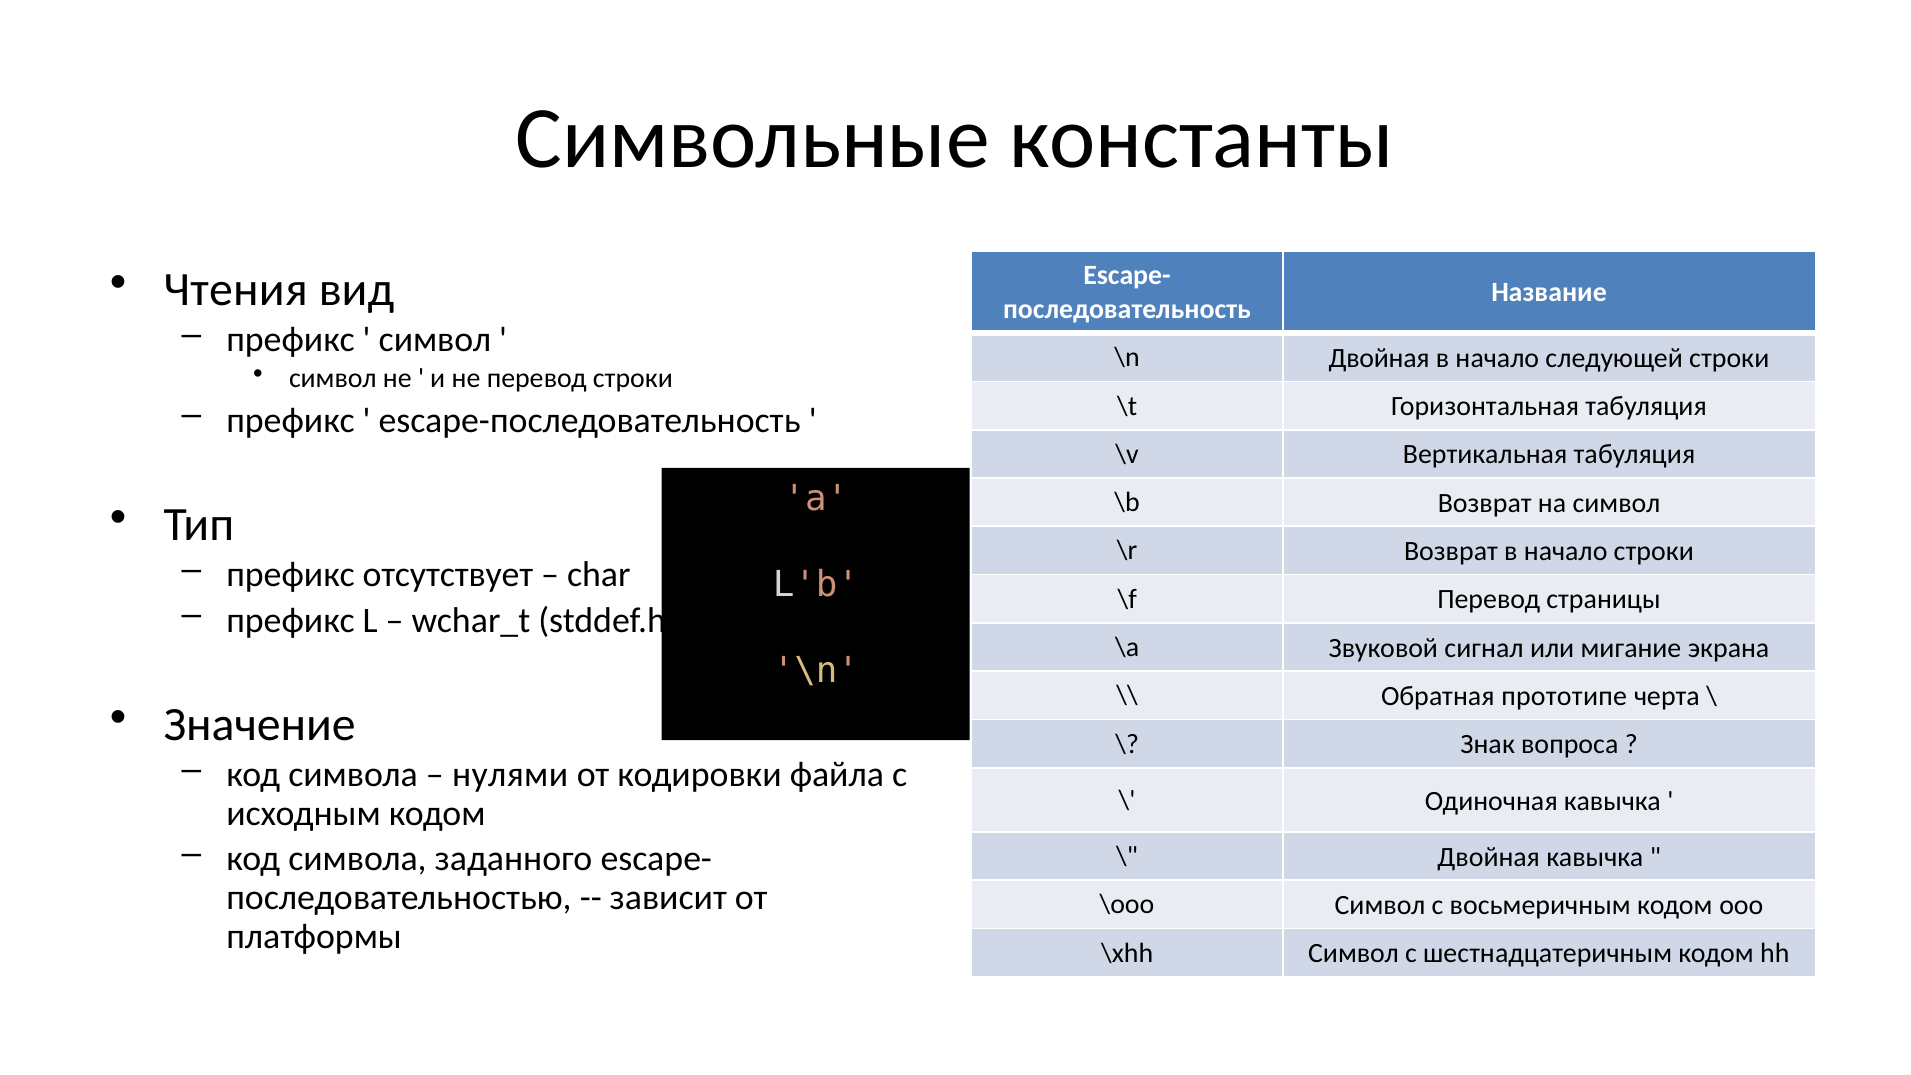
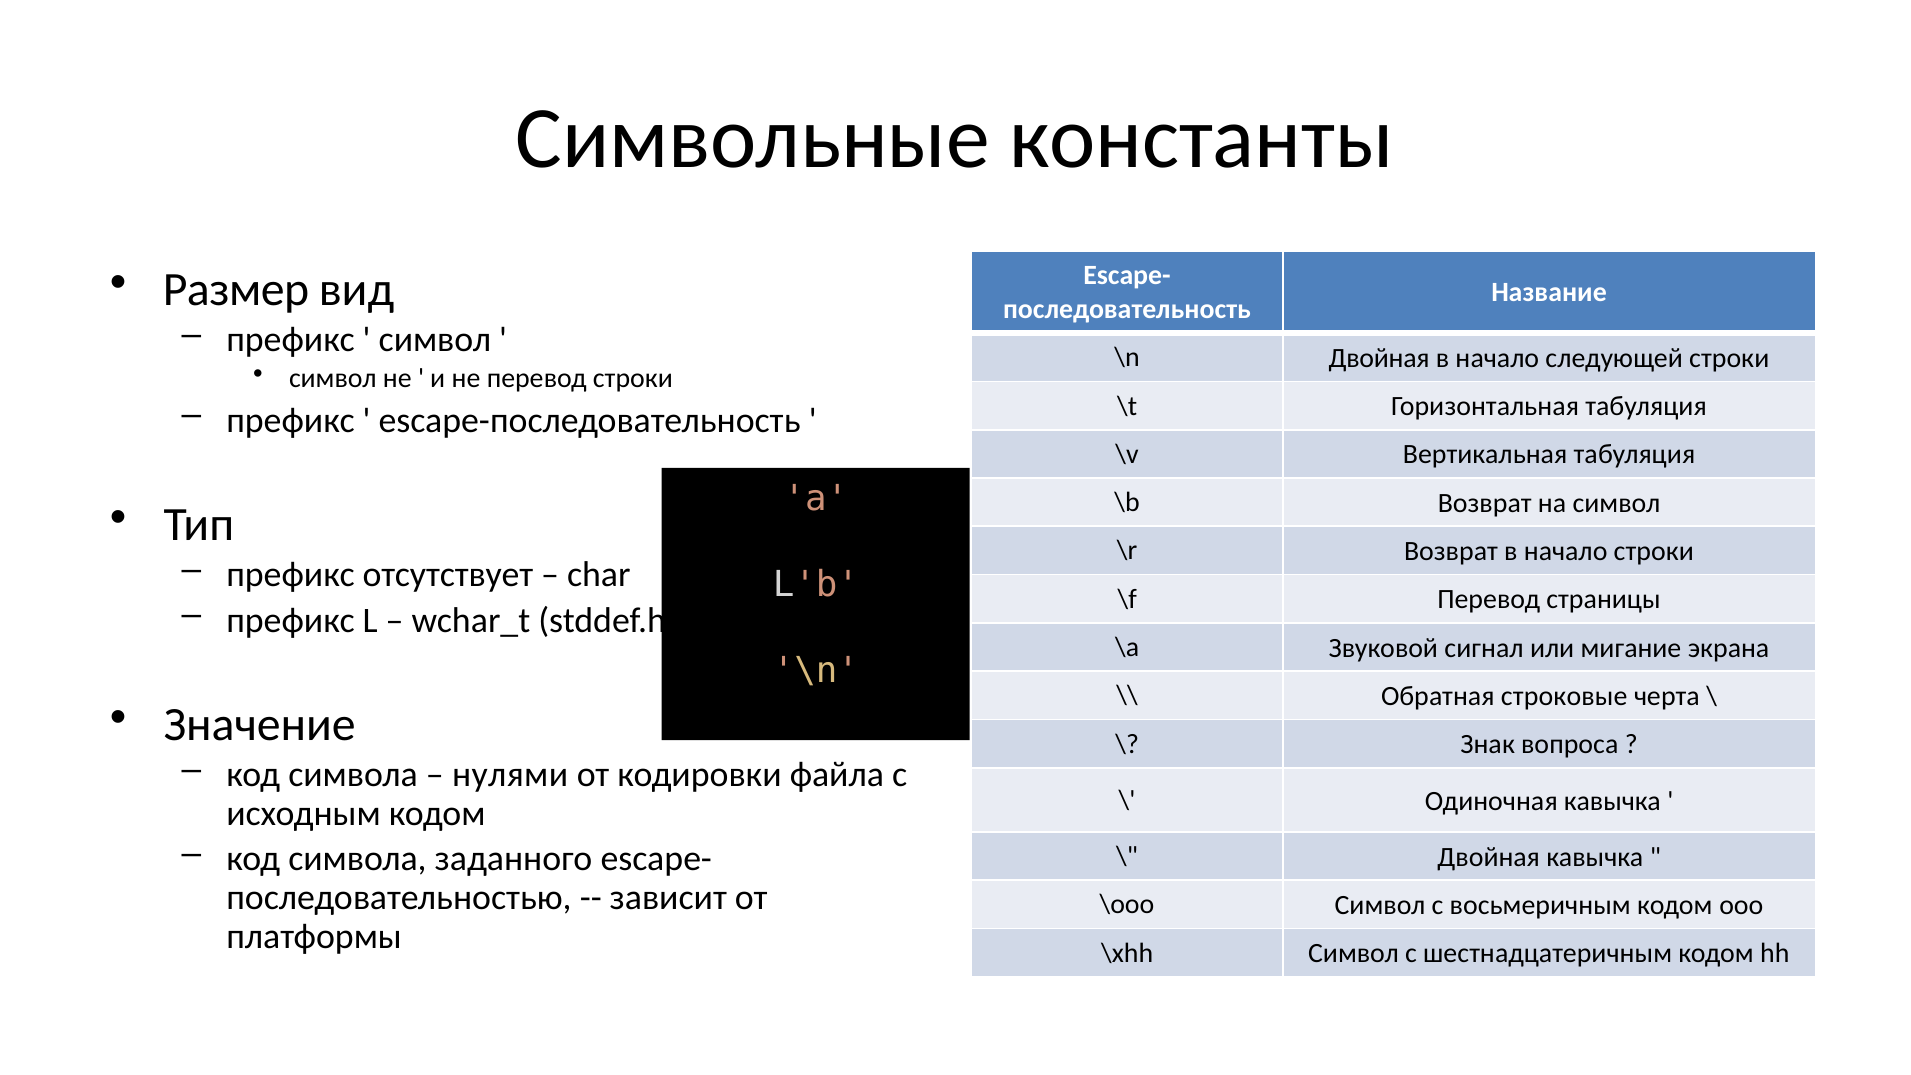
Чтения: Чтения -> Размер (236, 290)
прототипе: прототипе -> строковые (1564, 696)
